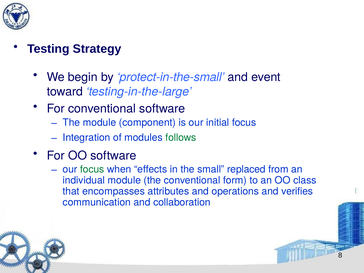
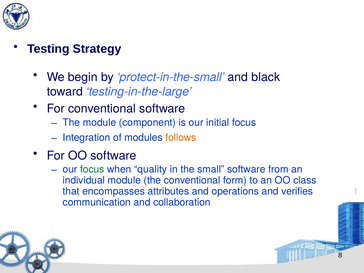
event: event -> black (266, 77)
follows colour: green -> orange (181, 137)
effects: effects -> quality (151, 169)
small replaced: replaced -> software (246, 169)
